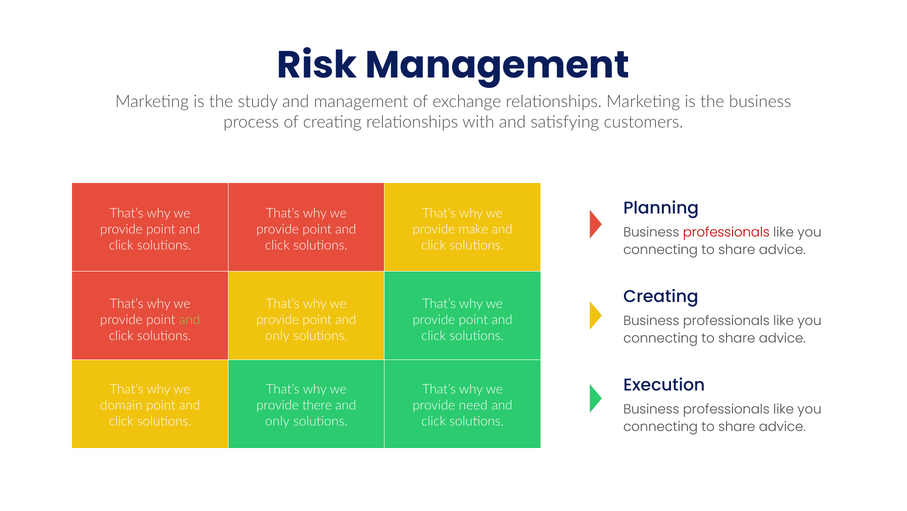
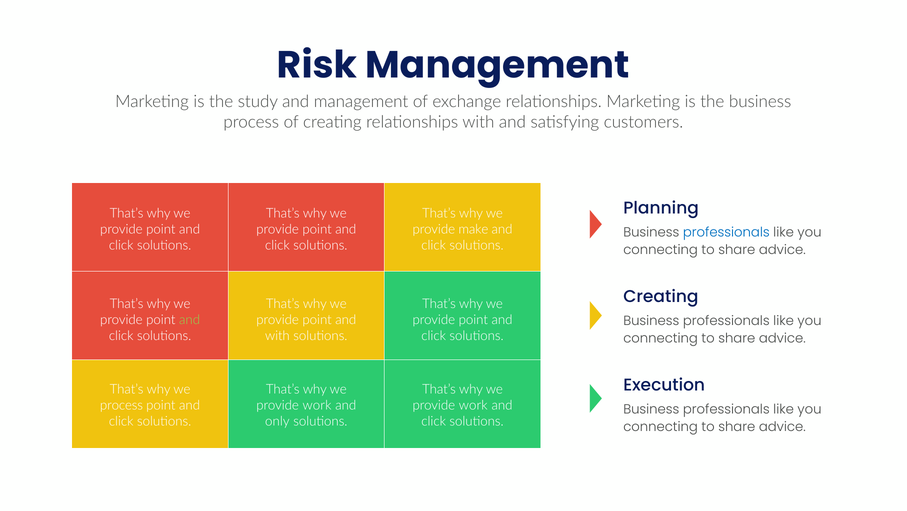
professionals colour: red -> blue (726, 232)
only: only -> with (277, 335)
domain: domain -> process (121, 405)
there: there -> work (317, 405)
need: need -> work (473, 405)
